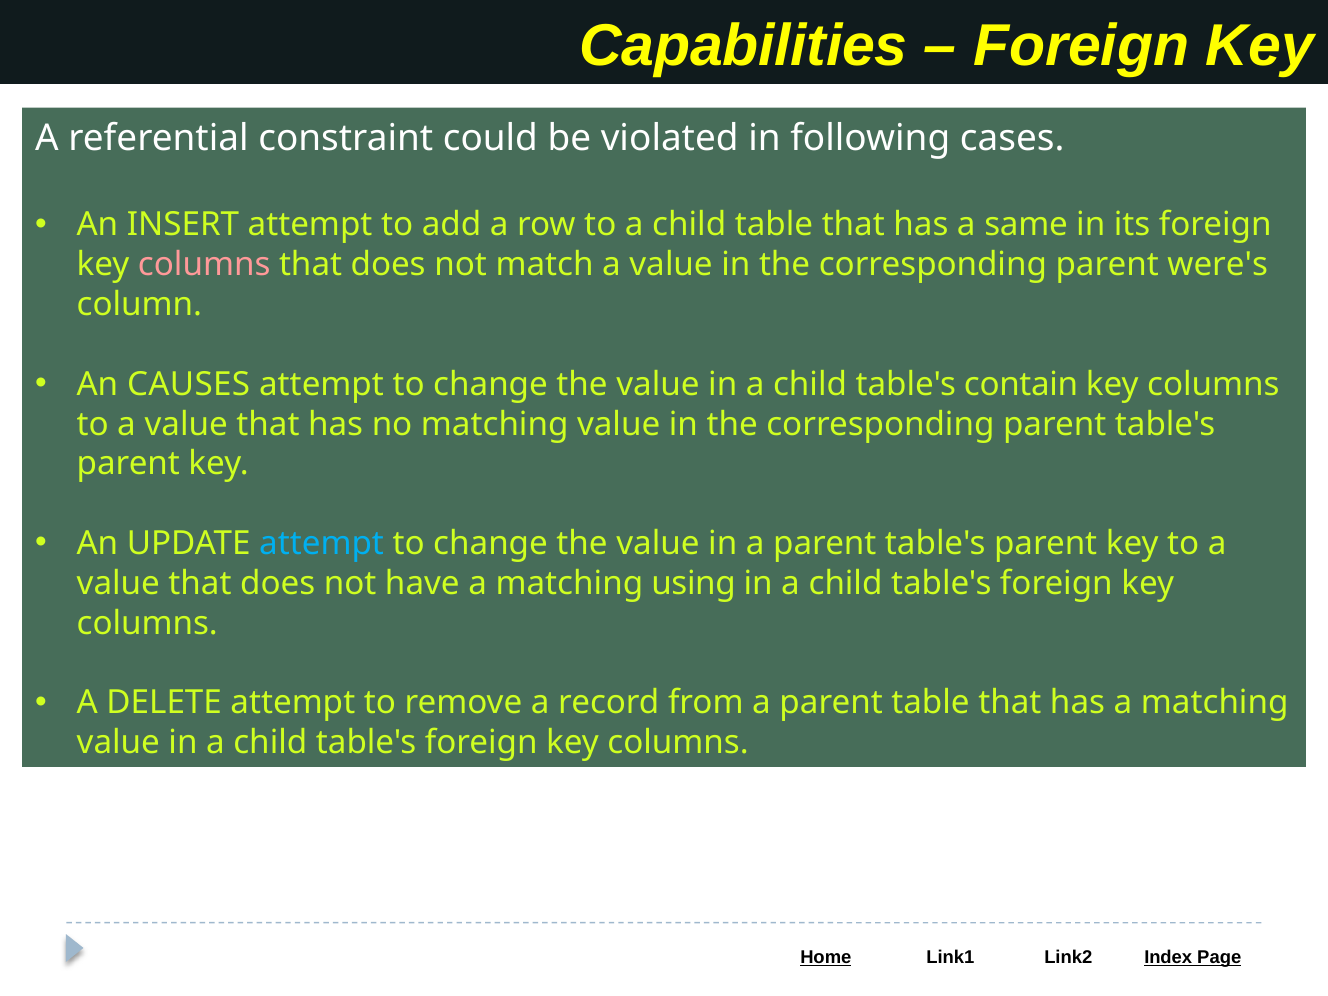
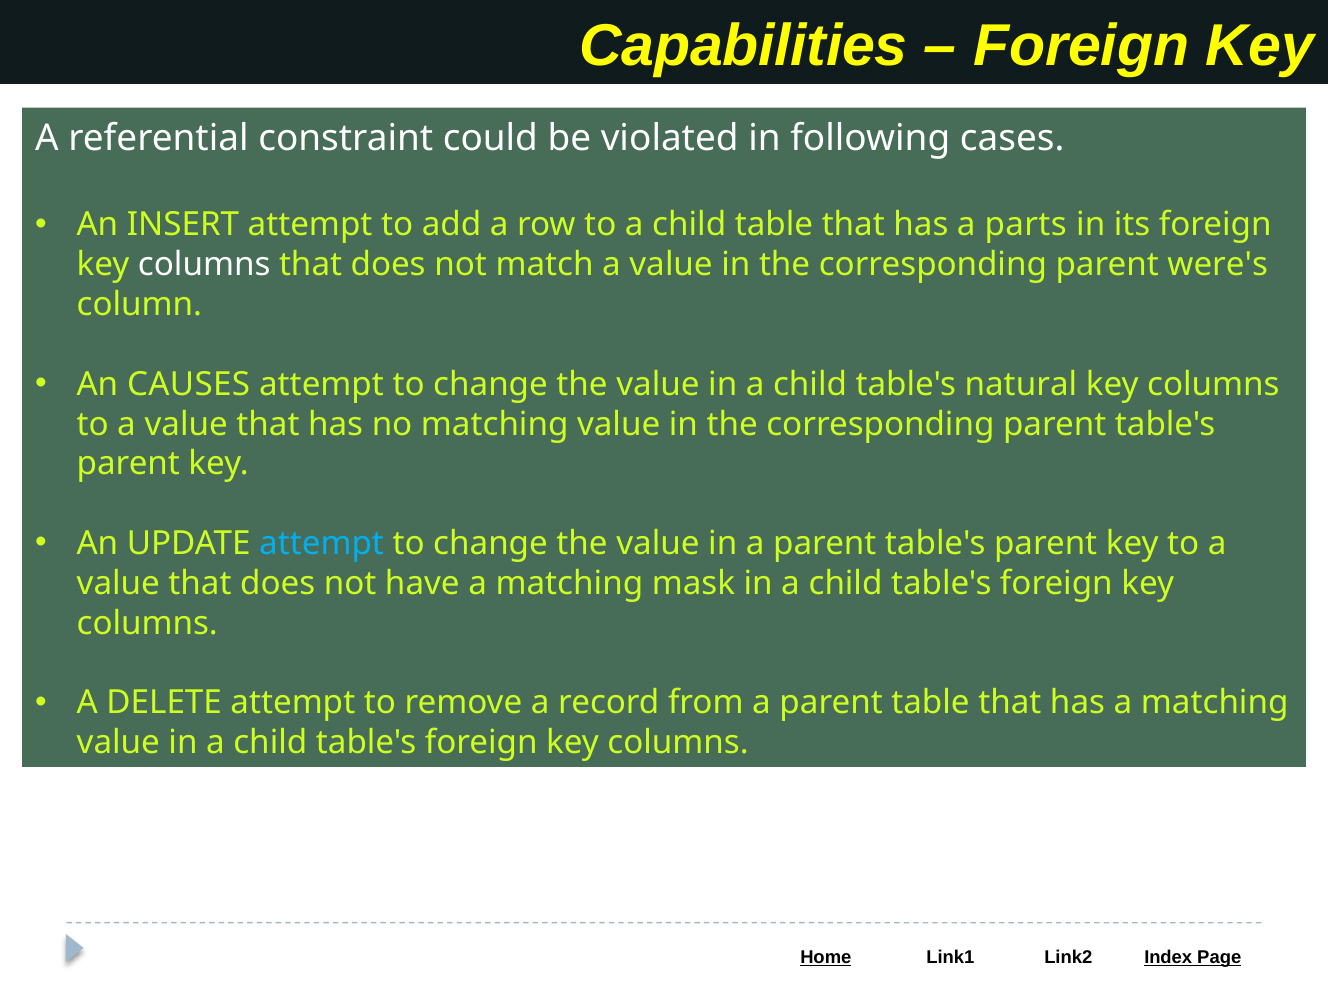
same: same -> parts (1026, 225)
columns colour: pink -> white (204, 265)
contain: contain -> natural (1021, 384)
using: using -> mask (693, 583)
